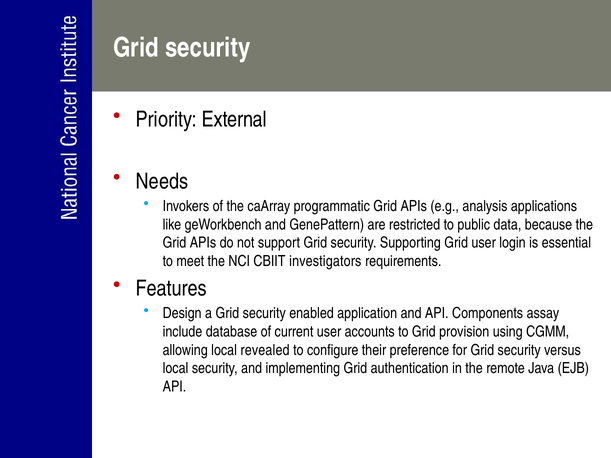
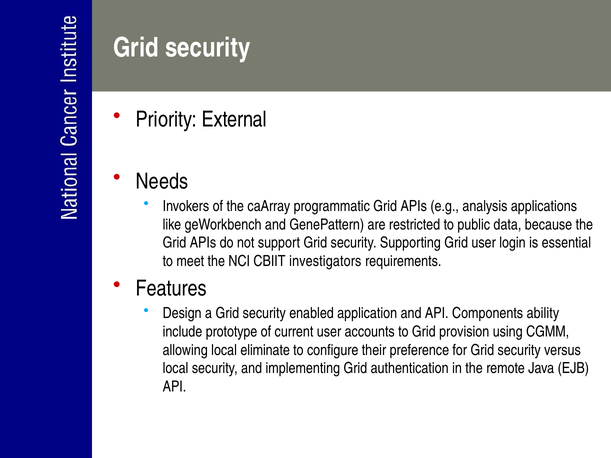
assay: assay -> ability (543, 314)
database: database -> prototype (232, 332)
revealed: revealed -> eliminate (265, 350)
